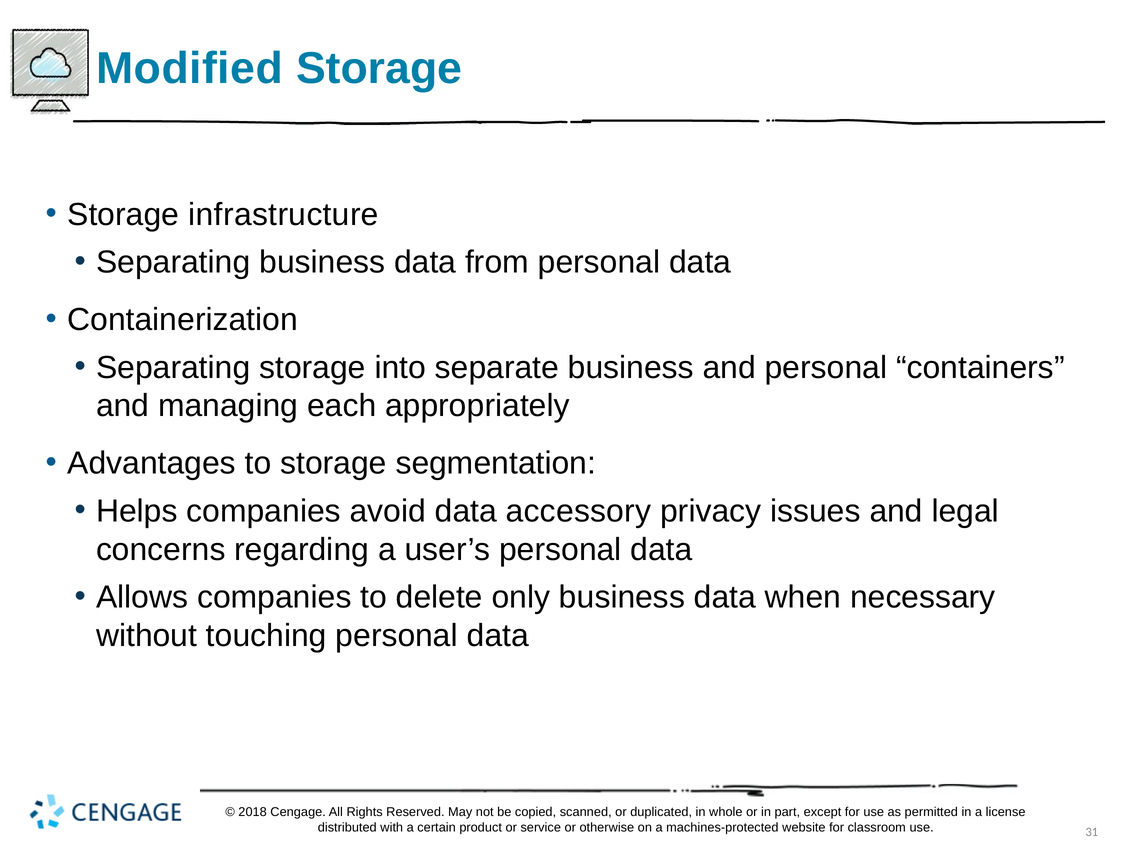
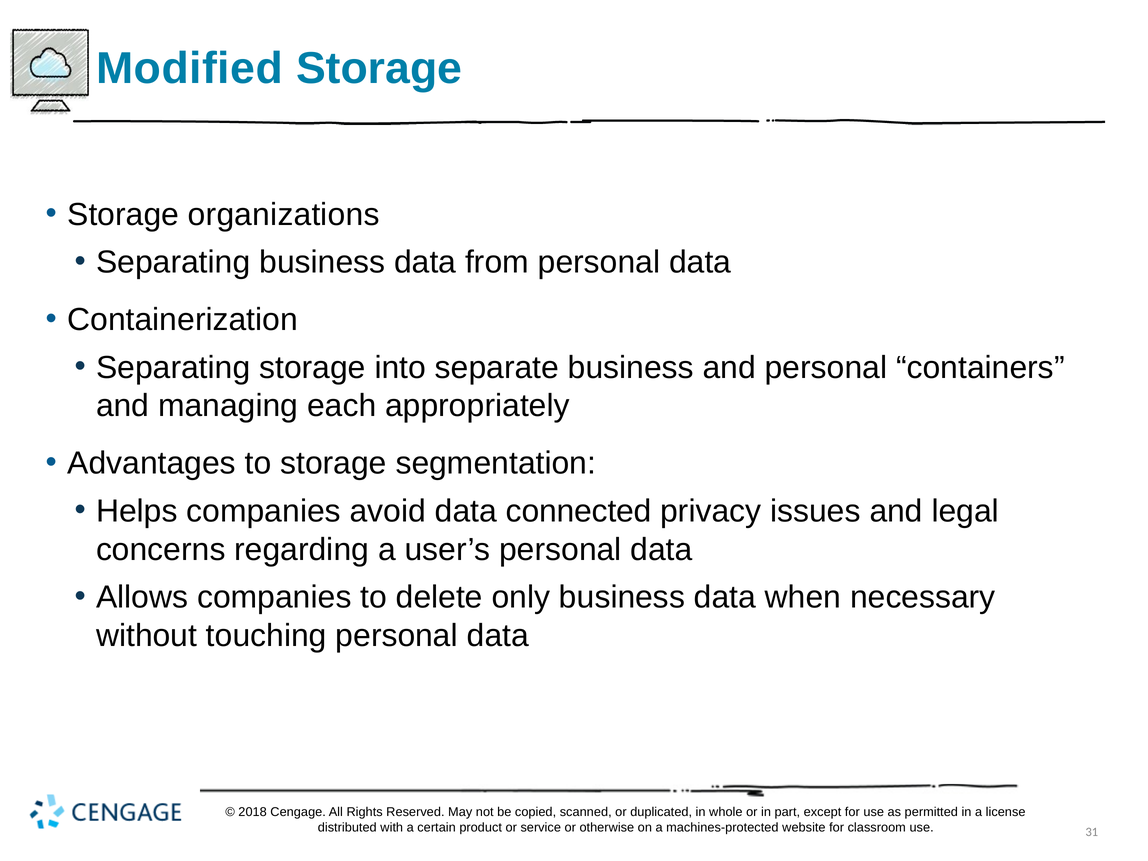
infrastructure: infrastructure -> organizations (284, 215)
accessory: accessory -> connected (579, 511)
